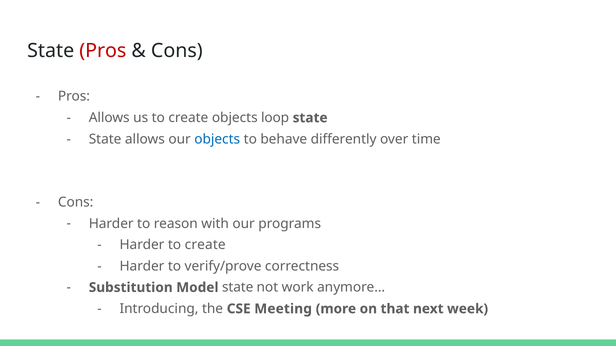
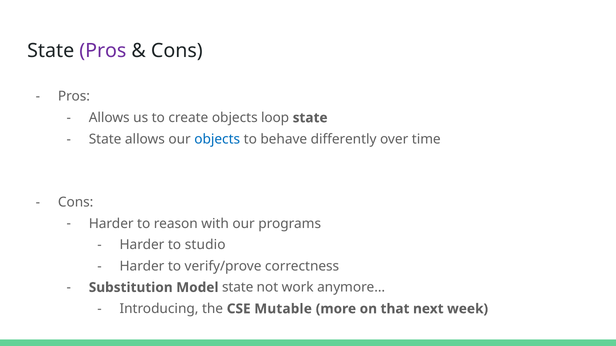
Pros colour: red -> purple (103, 51)
Harder to create: create -> studio (205, 245)
Meeting: Meeting -> Mutable (283, 309)
